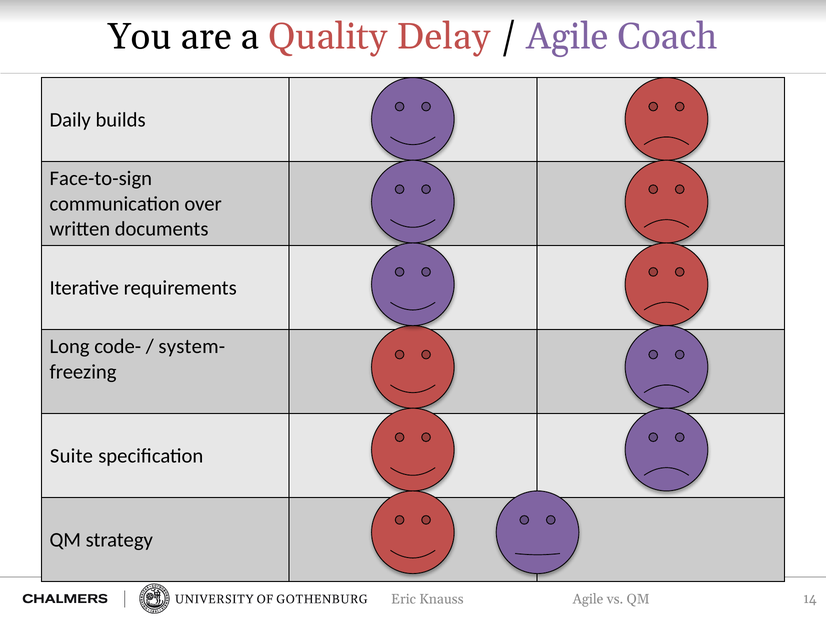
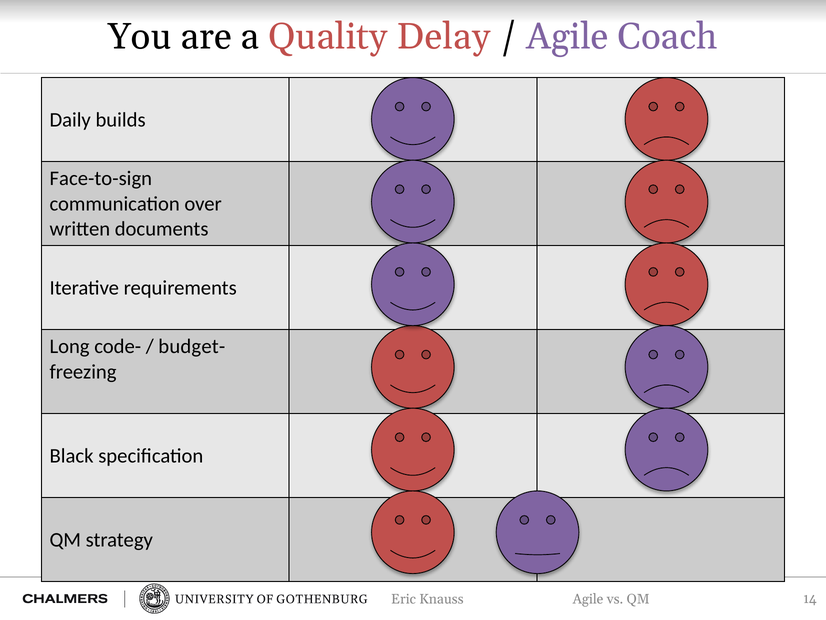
system-: system- -> budget- (192, 346)
Suite: Suite -> Black (72, 455)
